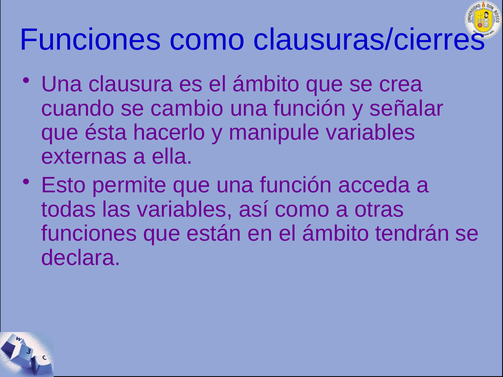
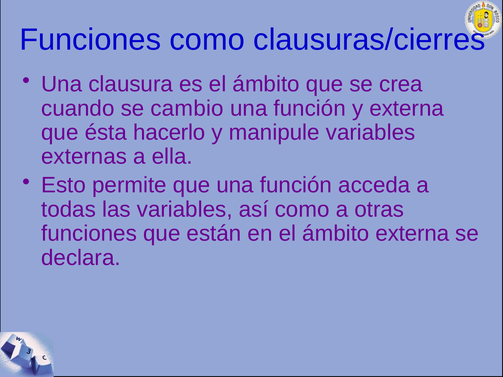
y señalar: señalar -> externa (407, 108)
ámbito tendrán: tendrán -> externa (412, 234)
